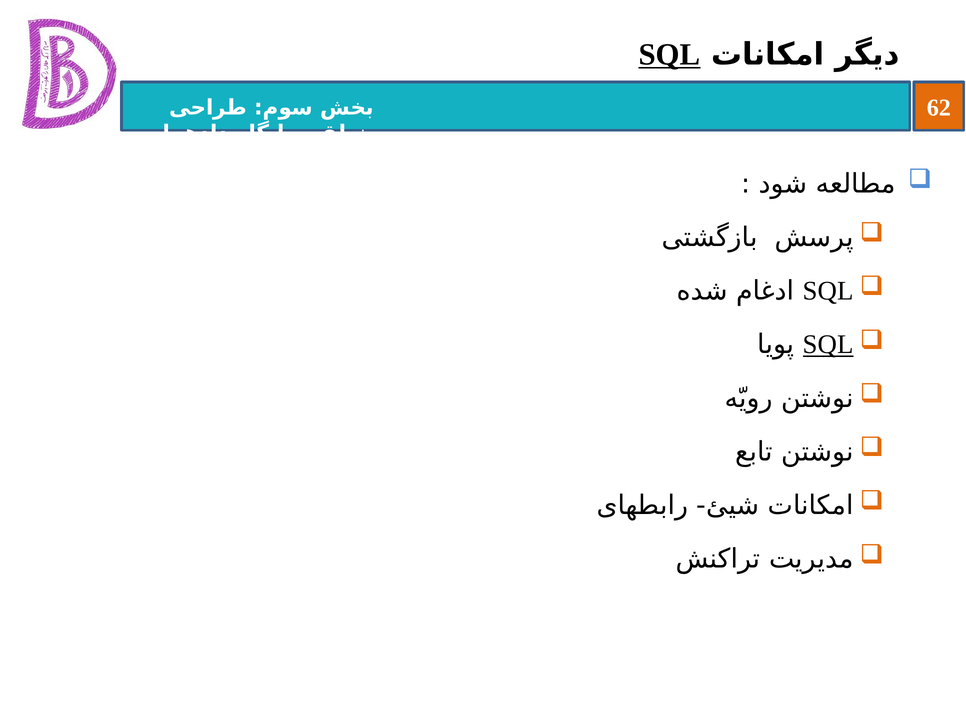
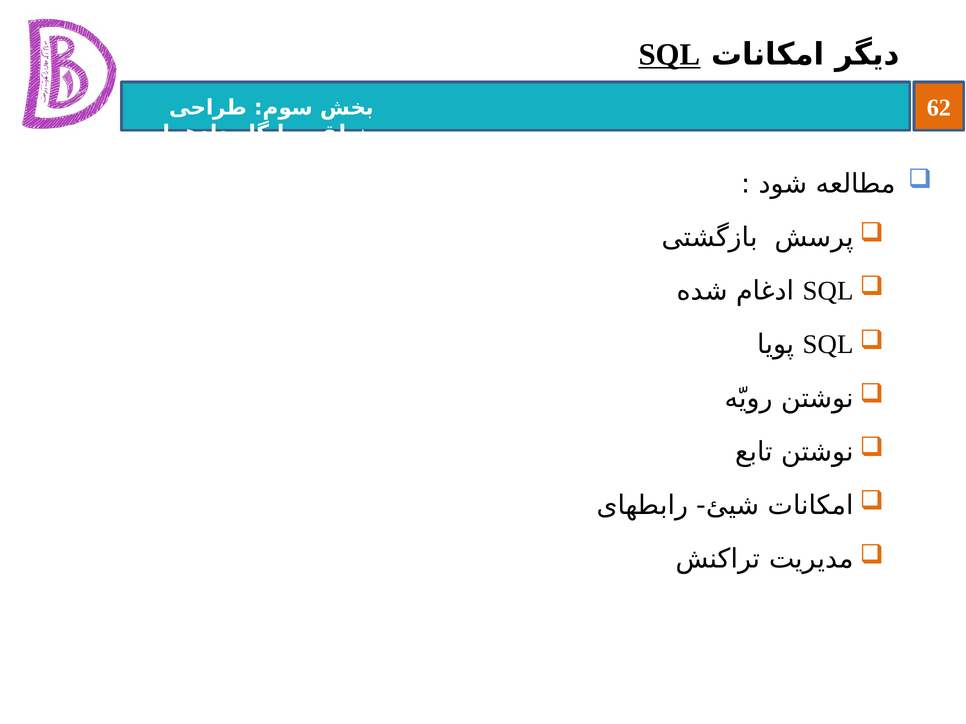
SQL underline: present -> none (828, 345)
